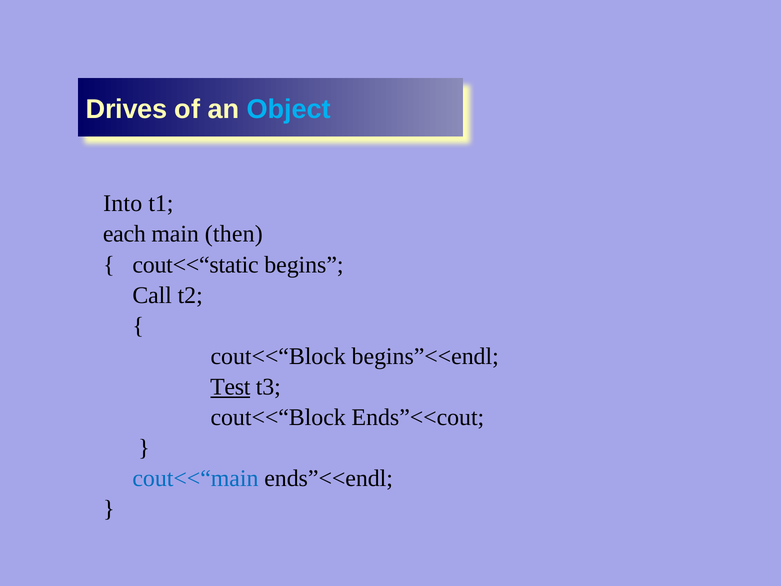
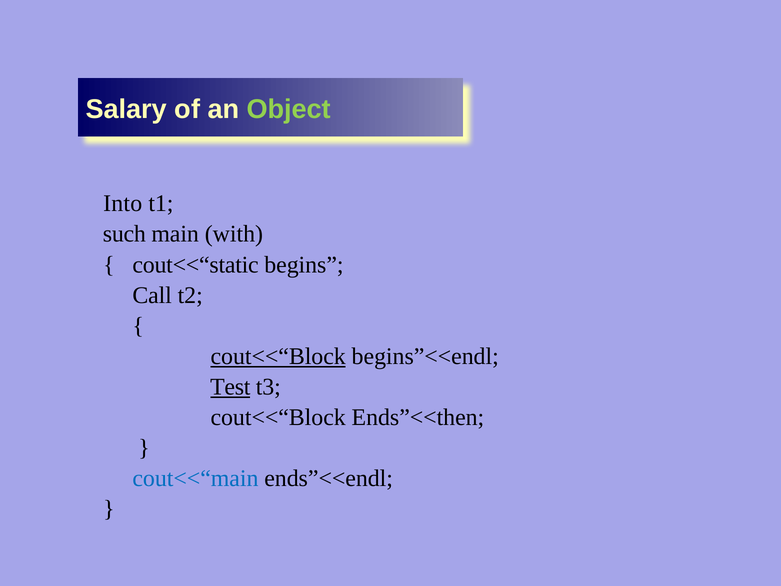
Drives: Drives -> Salary (126, 109)
Object colour: light blue -> light green (289, 109)
each: each -> such (124, 234)
then: then -> with (234, 234)
cout<<“Block underline: none -> present (278, 356)
Ends”<<cout: Ends”<<cout -> Ends”<<then (418, 417)
